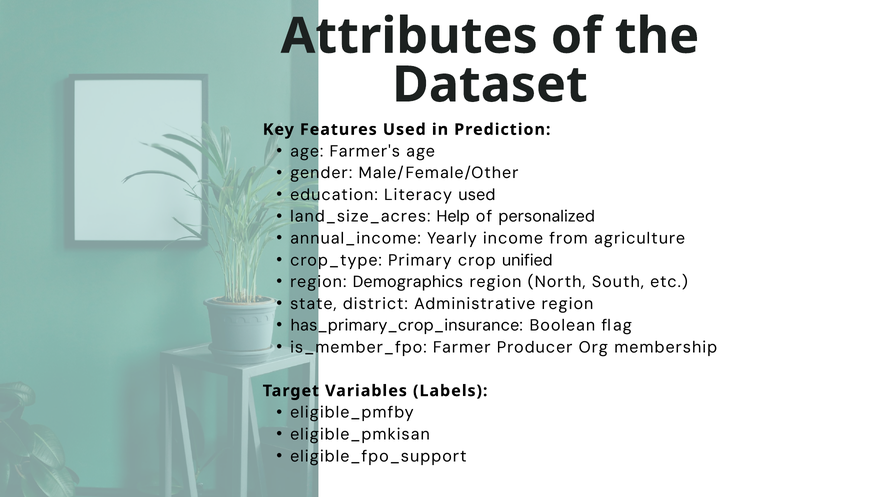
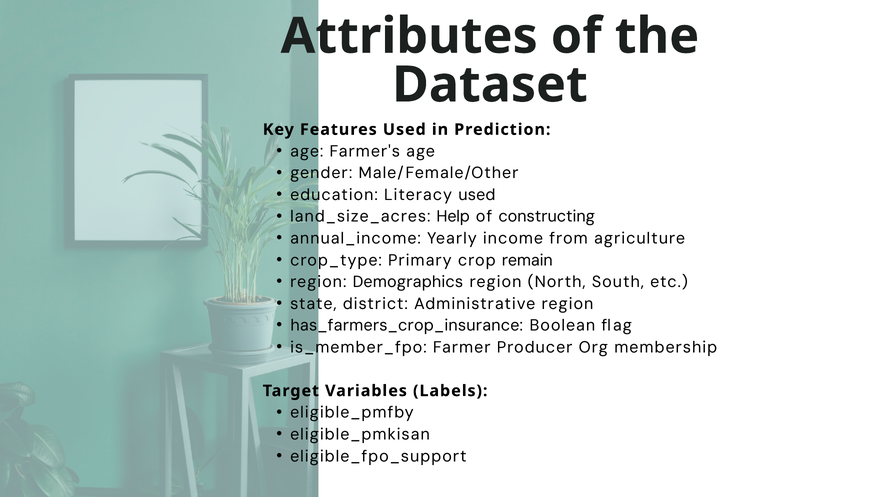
personalized: personalized -> constructing (547, 217)
unified: unified -> remain (527, 260)
has_primary_crop_insurance: has_primary_crop_insurance -> has_farmers_crop_insurance (407, 326)
